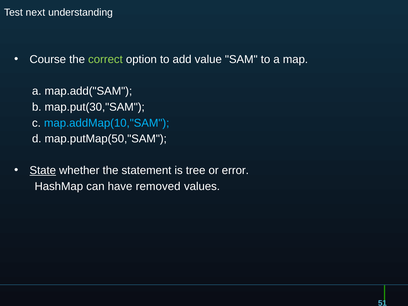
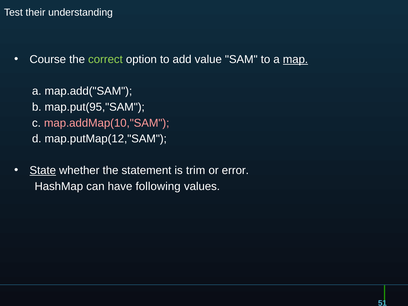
next: next -> their (35, 13)
map underline: none -> present (295, 59)
map.put(30,"SAM: map.put(30,"SAM -> map.put(95,"SAM (95, 107)
map.addMap(10,"SAM colour: light blue -> pink (107, 123)
map.putMap(50,"SAM: map.putMap(50,"SAM -> map.putMap(12,"SAM (106, 139)
tree: tree -> trim (196, 171)
removed: removed -> following (158, 186)
